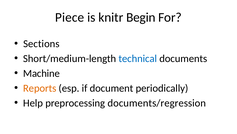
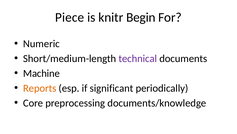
Sections: Sections -> Numeric (41, 44)
technical colour: blue -> purple (138, 58)
document: document -> significant (112, 88)
Help: Help -> Core (33, 103)
documents/regression: documents/regression -> documents/knowledge (157, 103)
